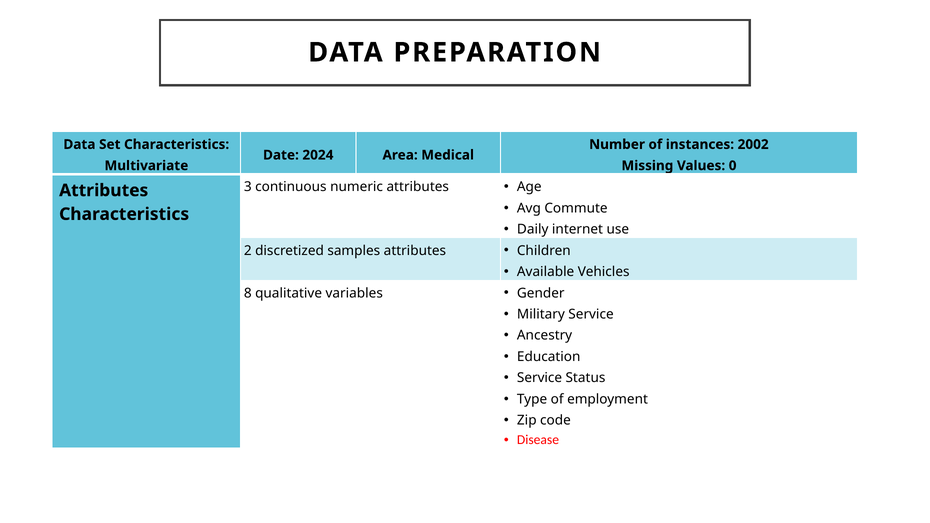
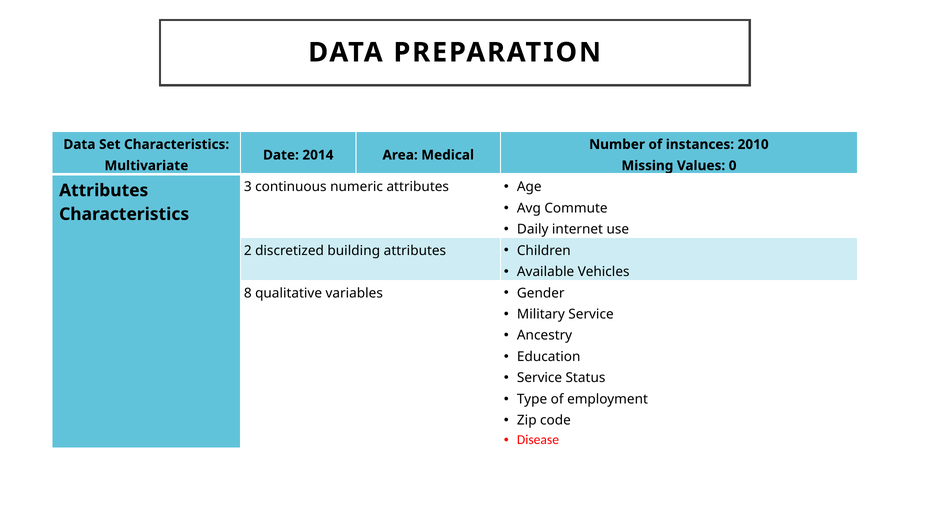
2002: 2002 -> 2010 (753, 144)
2024: 2024 -> 2014 (318, 155)
samples: samples -> building (354, 251)
